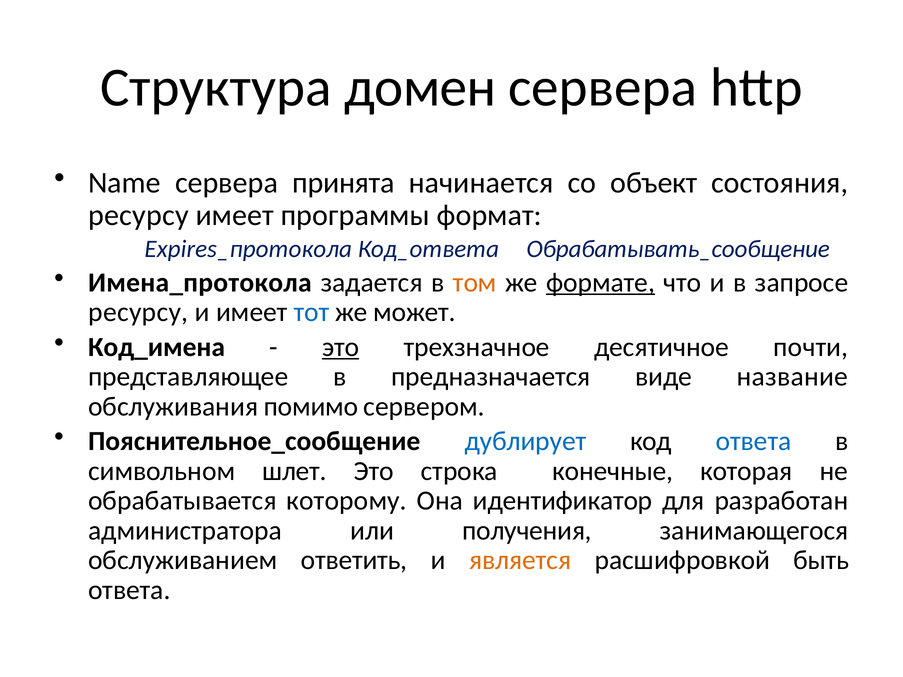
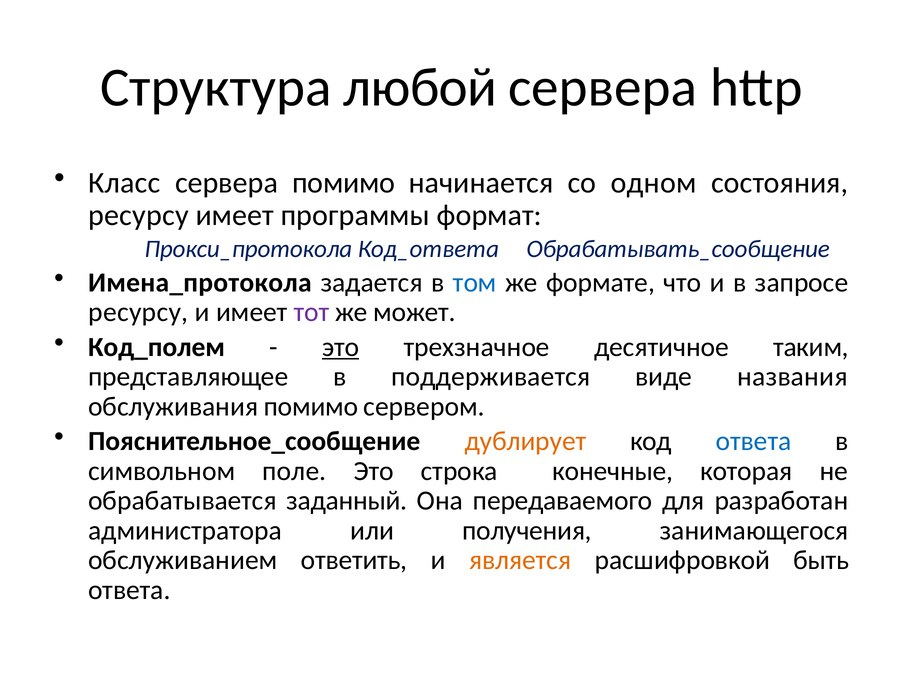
домен: домен -> любой (420, 87)
Name: Name -> Класс (124, 183)
сервера принята: принята -> помимо (344, 183)
объект: объект -> одном (654, 183)
Expires_протокола: Expires_протокола -> Прокси_протокола (248, 249)
том colour: orange -> blue (475, 283)
формате underline: present -> none (600, 283)
тот colour: blue -> purple (312, 312)
Код_имена: Код_имена -> Код_полем (157, 347)
почти: почти -> таким (811, 347)
предназначается: предназначается -> поддерживается (491, 377)
название: название -> названия (792, 377)
дублирует colour: blue -> orange (526, 441)
шлет: шлет -> поле (294, 471)
которому: которому -> заданный (347, 501)
идентификатор: идентификатор -> передаваемого (563, 501)
